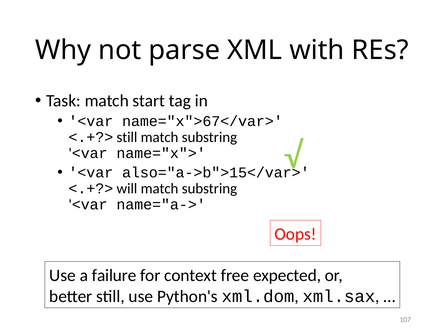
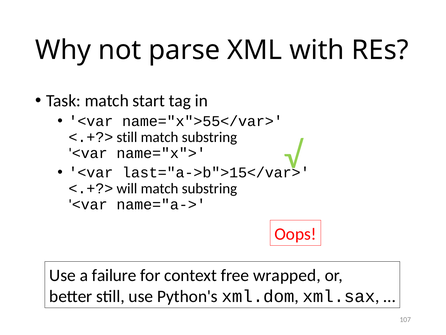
name="x">67</var>: name="x">67</var> -> name="x">55</var> (202, 121)
also="a->b">15</var>: also="a->b">15</var> -> last="a->b">15</var> (216, 172)
expected: expected -> wrapped (287, 275)
